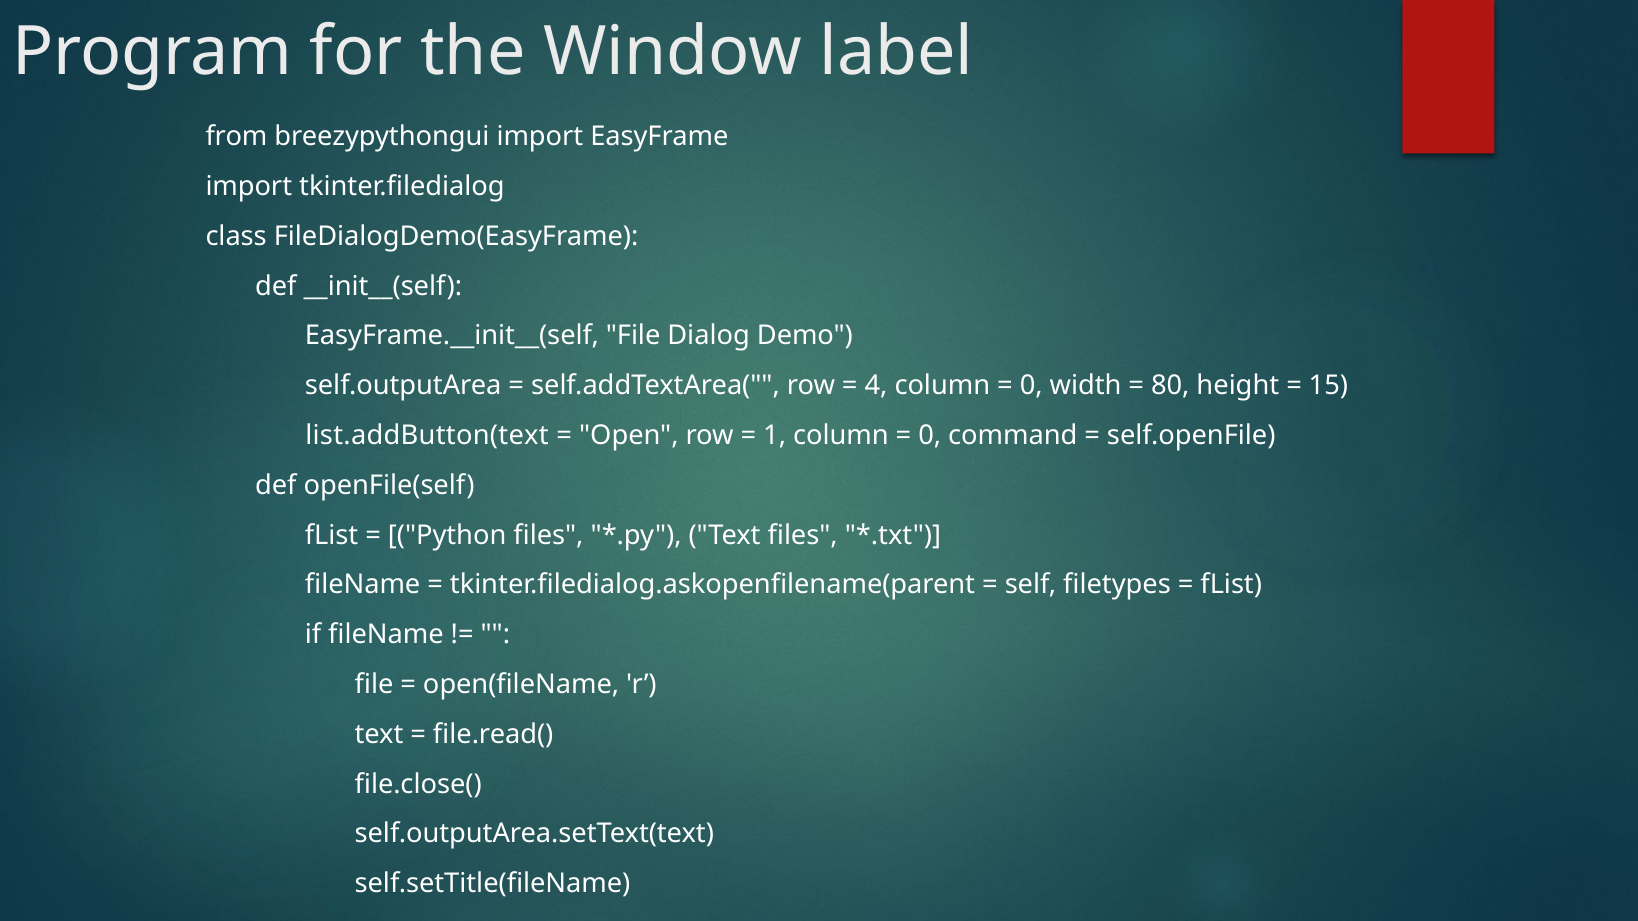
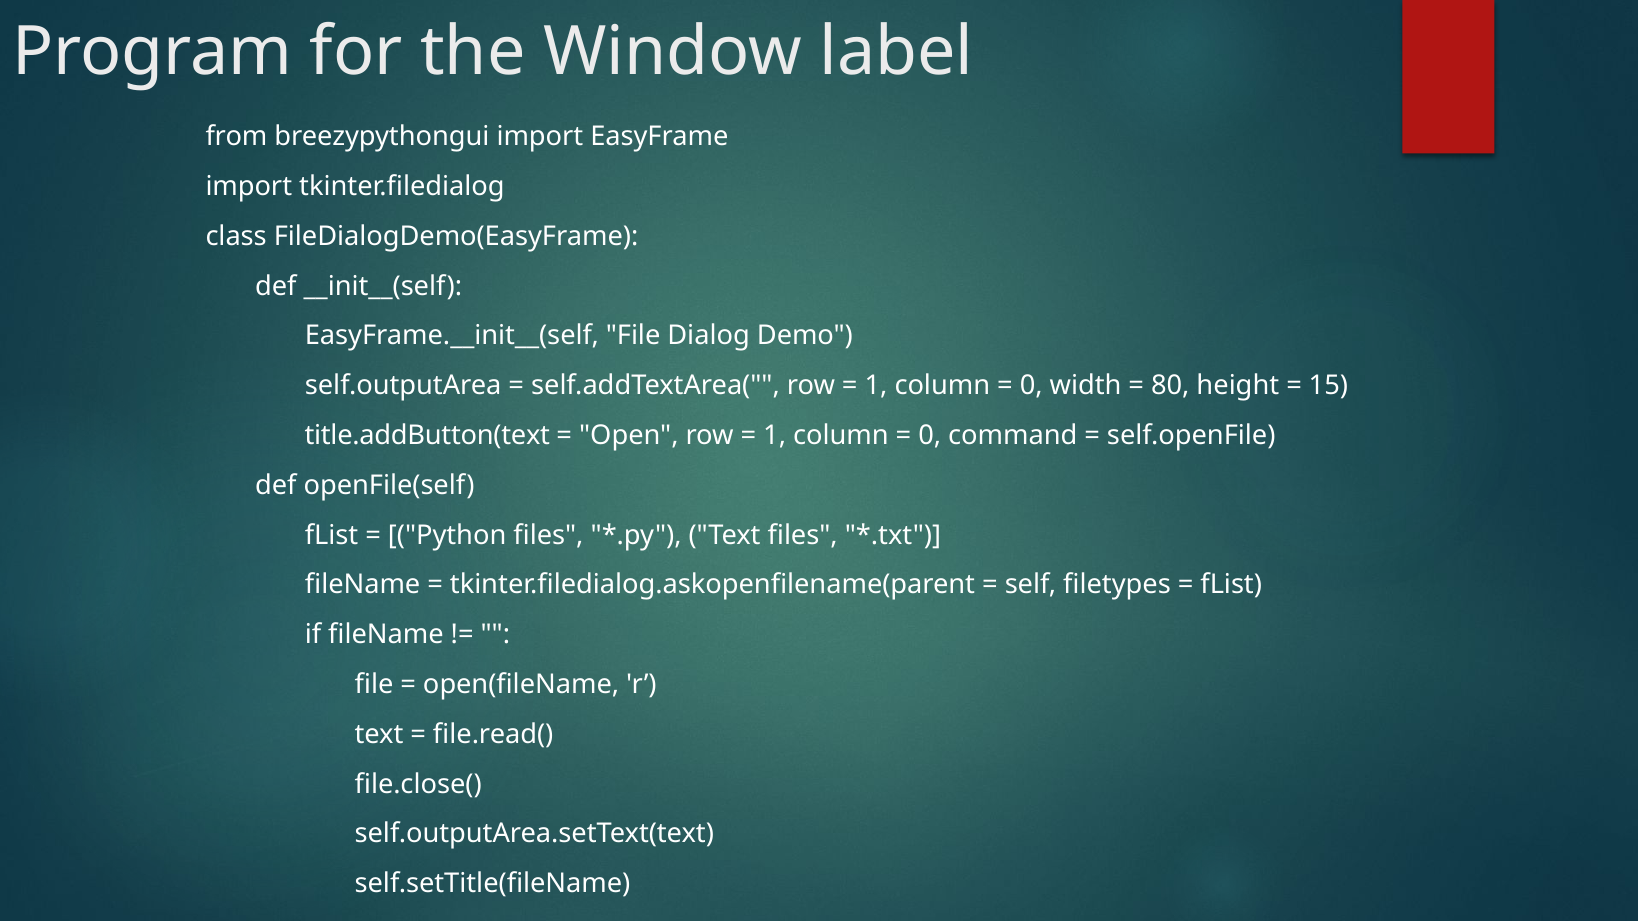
4: 4 -> 1 (876, 386)
list.addButton(text: list.addButton(text -> title.addButton(text (427, 436)
